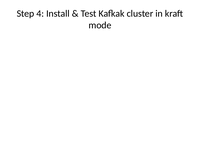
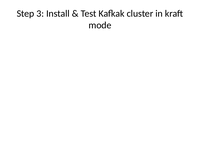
4: 4 -> 3 (40, 14)
